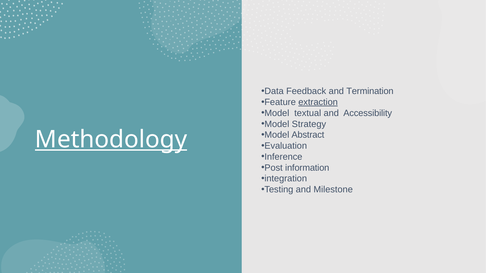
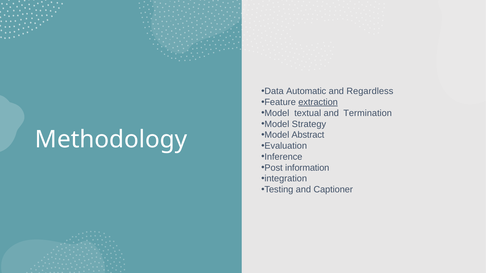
Feedback: Feedback -> Automatic (306, 91)
Termination: Termination -> Regardless (370, 91)
Accessibility: Accessibility -> Termination (368, 113)
Methodology underline: present -> none (111, 140)
Milestone: Milestone -> Captioner (333, 190)
